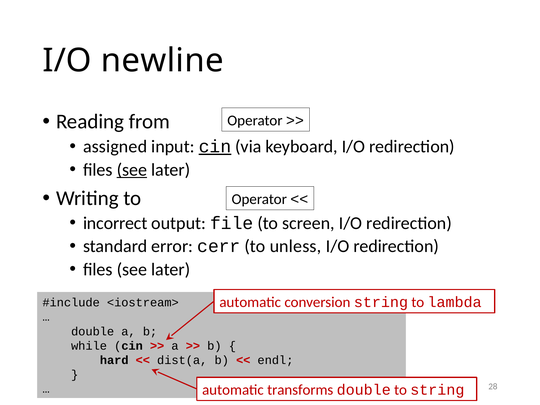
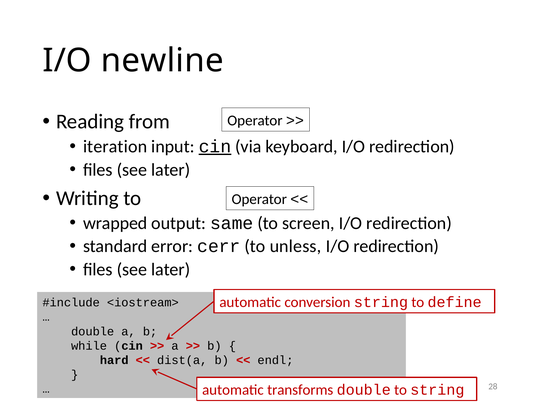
assigned: assigned -> iteration (115, 147)
see underline: present -> none (132, 170)
incorrect: incorrect -> wrapped (115, 223)
file: file -> same (232, 223)
lambda: lambda -> define (455, 302)
